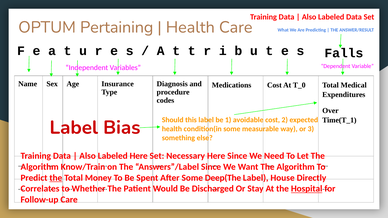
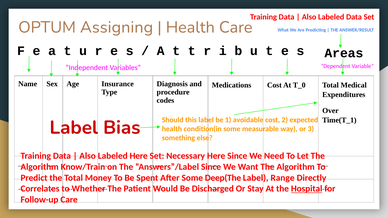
Pertaining: Pertaining -> Assigning (117, 27)
Falls: Falls -> Areas (344, 53)
the underline: present -> none (56, 178)
House: House -> Range (283, 178)
